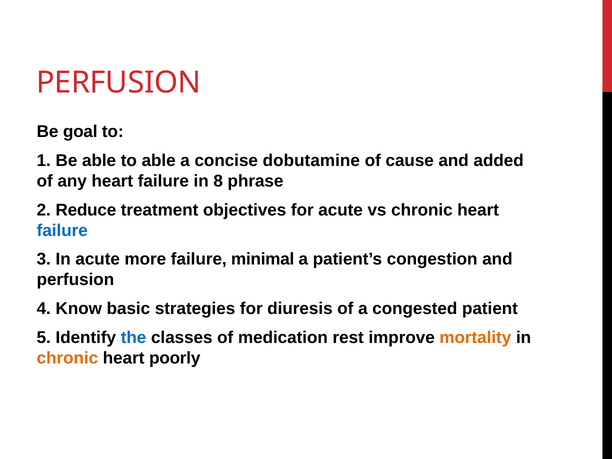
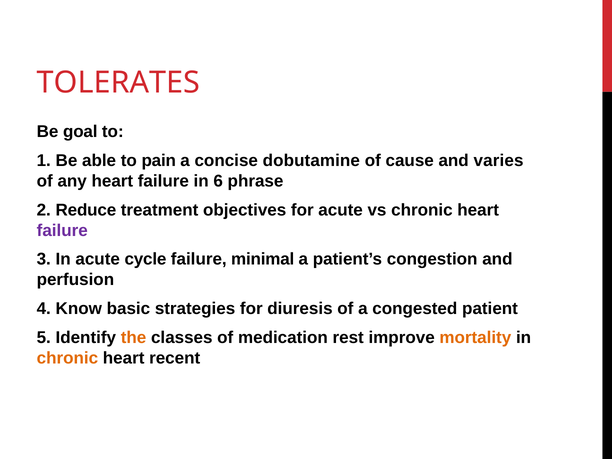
PERFUSION: PERFUSION -> TOLERATES (118, 83)
to able: able -> pain (159, 161)
added: added -> varies (499, 161)
8: 8 -> 6 (218, 181)
failure colour: blue -> purple (62, 230)
more: more -> cycle (145, 259)
the colour: blue -> orange (134, 338)
poorly: poorly -> recent (175, 358)
